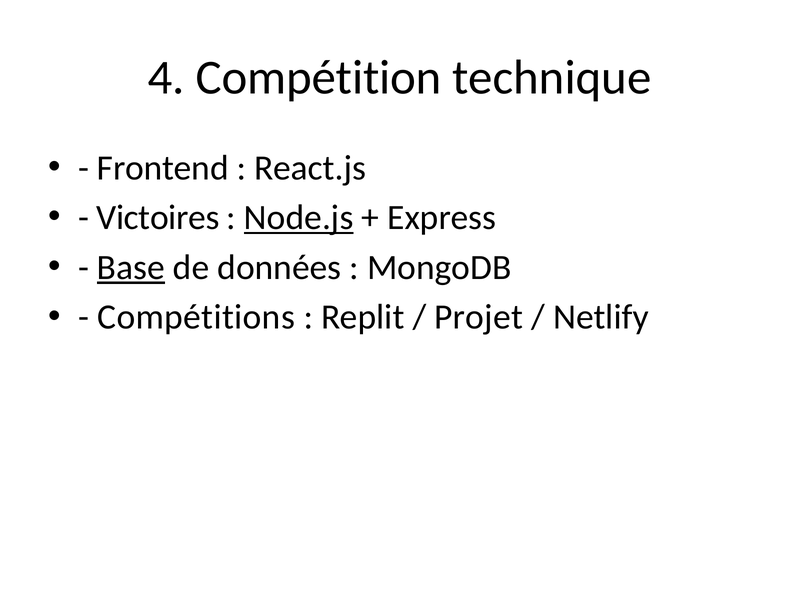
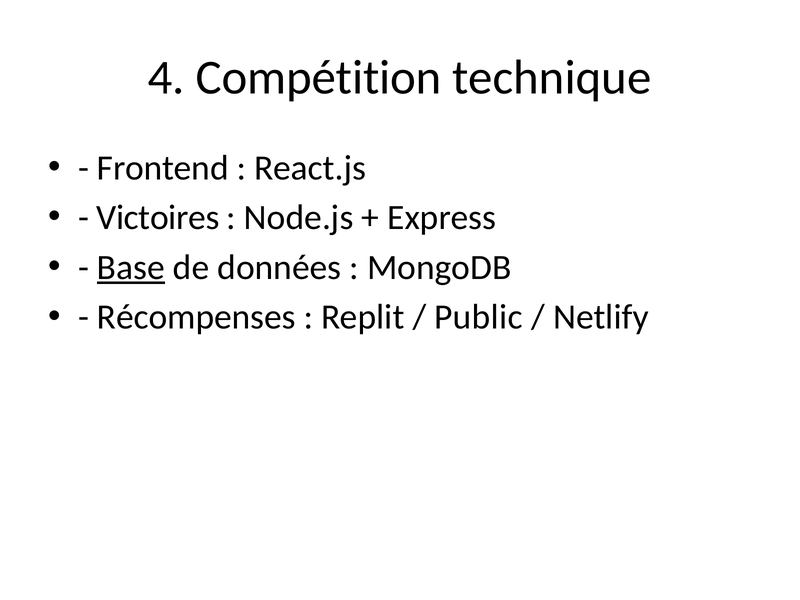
Node.js underline: present -> none (299, 218)
Compétitions: Compétitions -> Récompenses (196, 317)
Projet: Projet -> Public (479, 317)
